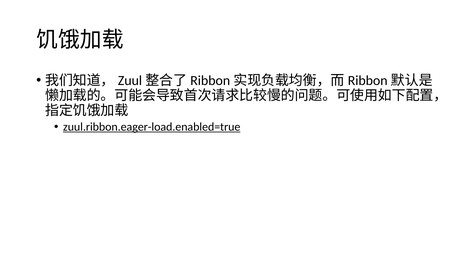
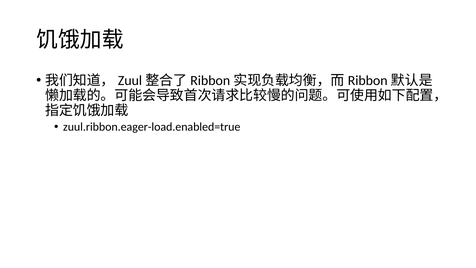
zuul.ribbon.eager-load.enabled=true underline: present -> none (152, 127)
